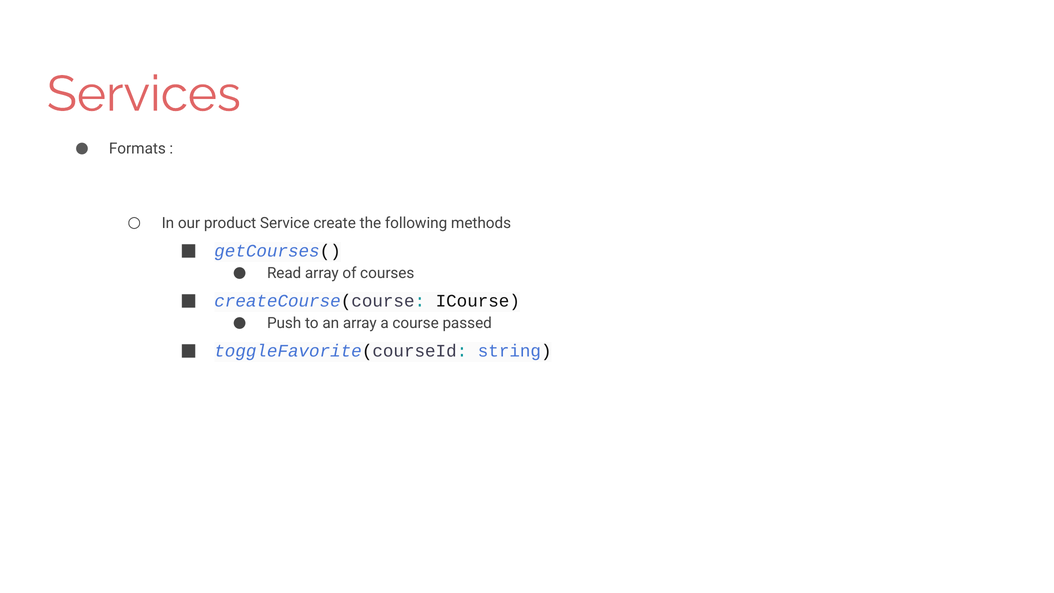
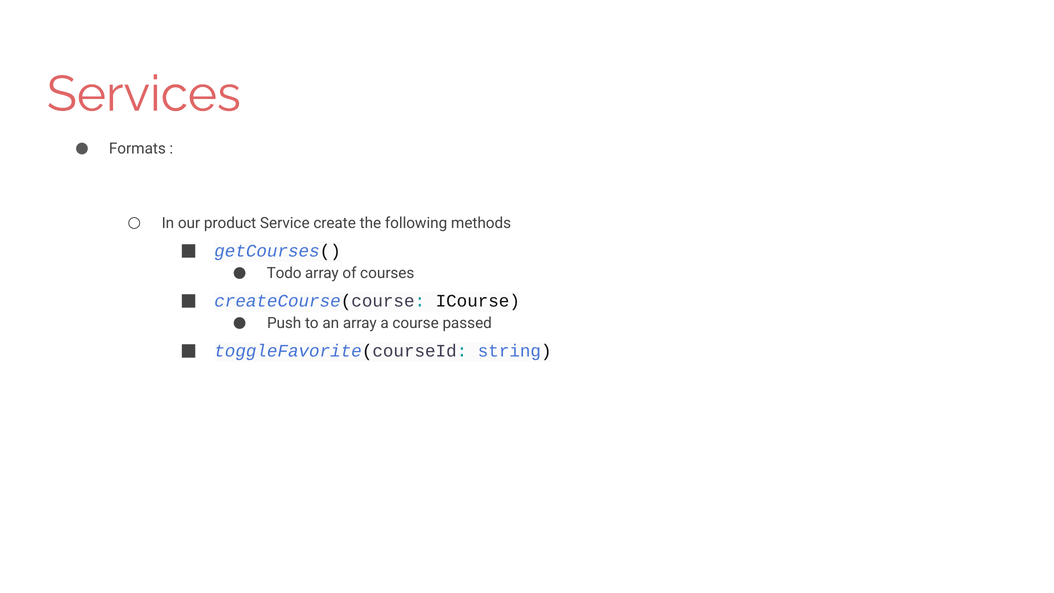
Read: Read -> Todo (284, 273)
